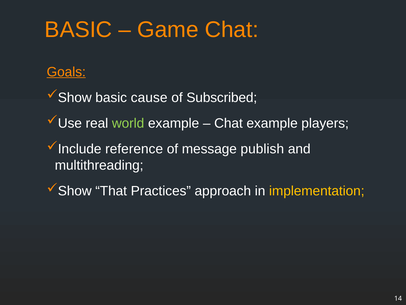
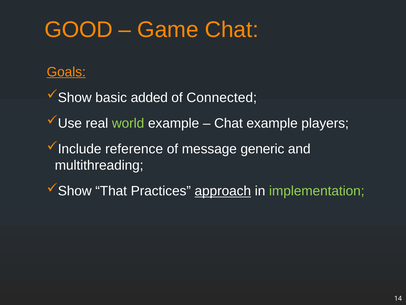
BASIC: BASIC -> GOOD (79, 30)
cause: cause -> added (149, 97)
Subscribed: Subscribed -> Connected (222, 97)
publish: publish -> generic (262, 149)
approach underline: none -> present (223, 191)
implementation colour: yellow -> light green (317, 191)
